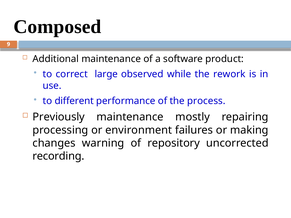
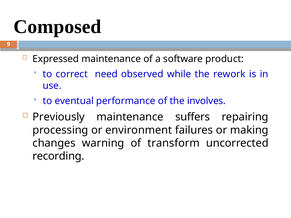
Additional: Additional -> Expressed (56, 59)
large: large -> need (106, 74)
different: different -> eventual (74, 101)
process: process -> involves (206, 101)
mostly: mostly -> suffers (193, 117)
repository: repository -> transform (174, 143)
